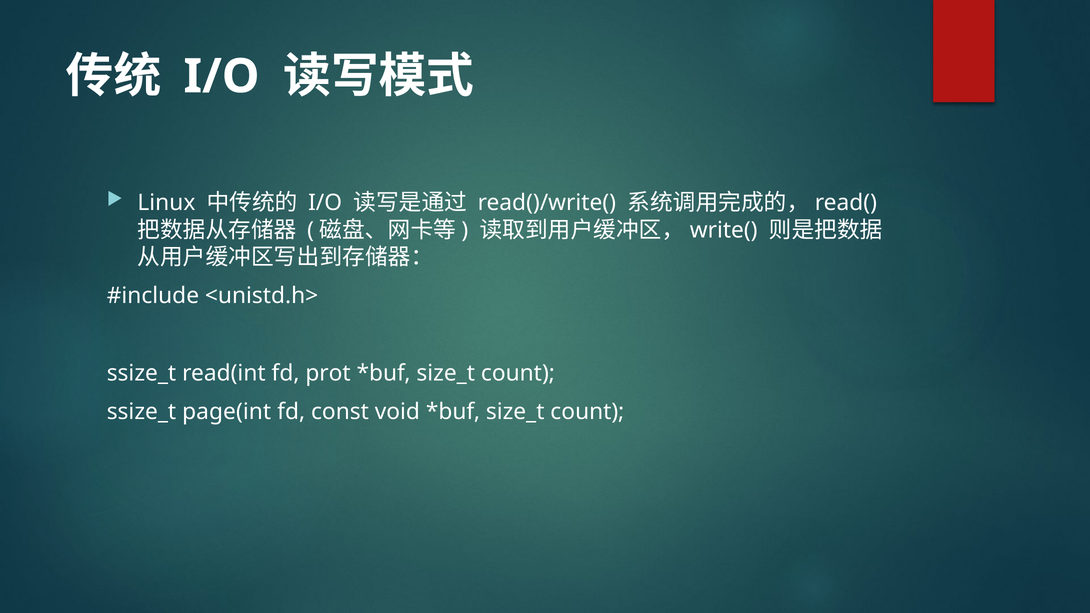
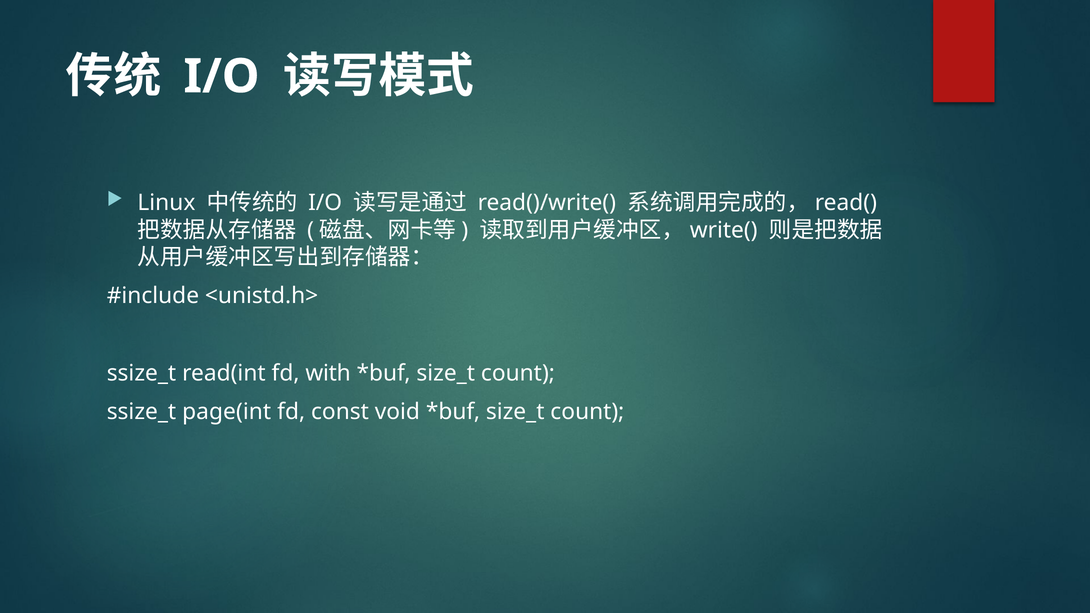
prot: prot -> with (328, 373)
